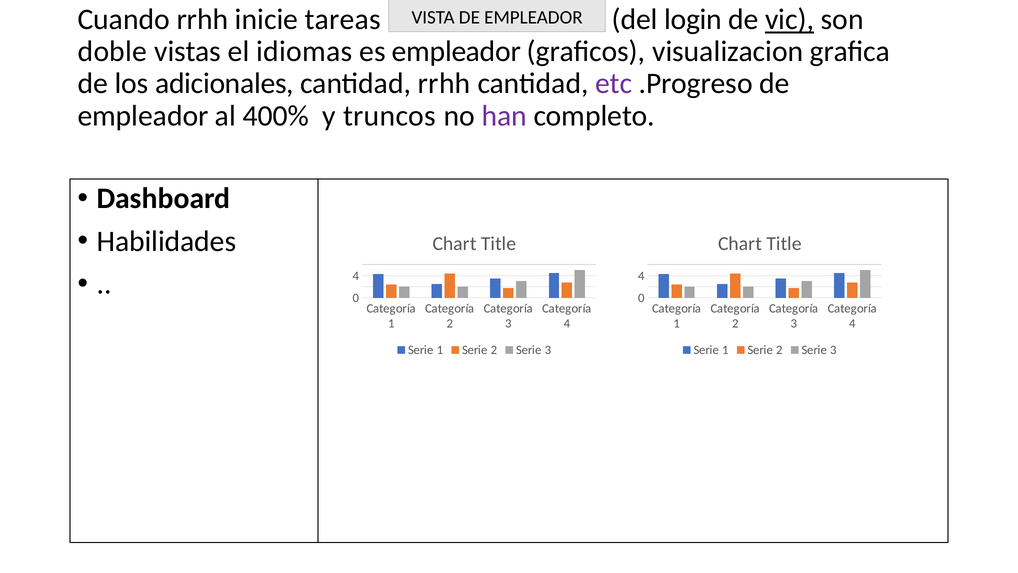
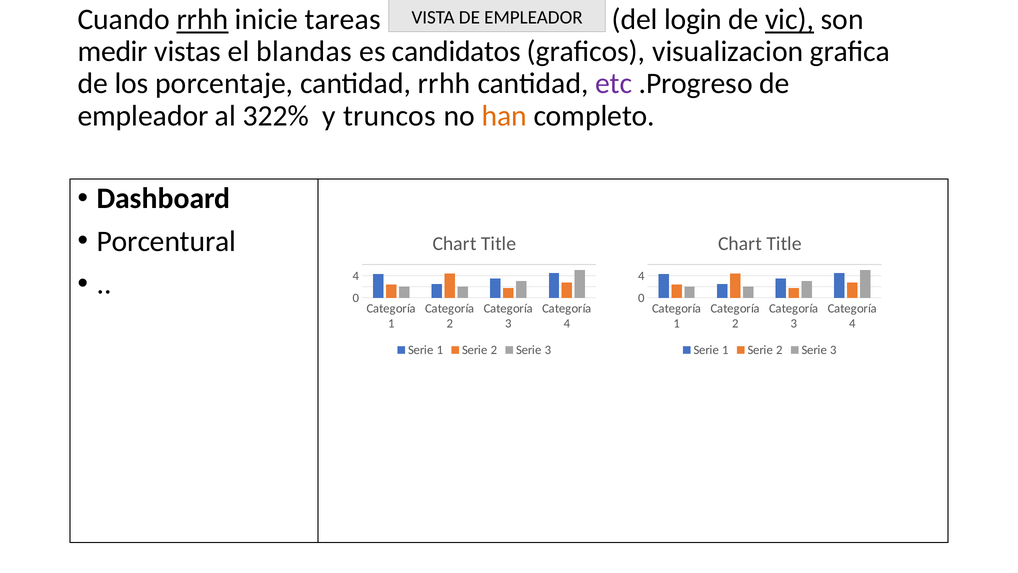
rrhh underline: none -> present (202, 20)
doble: doble -> medir (113, 52)
idiomas: idiomas -> blandas (304, 52)
es empleador: empleador -> candidatos (456, 52)
adicionales: adicionales -> porcentaje (224, 84)
400%: 400% -> 322% (276, 116)
han colour: purple -> orange (504, 116)
Habilidades: Habilidades -> Porcentural (166, 241)
